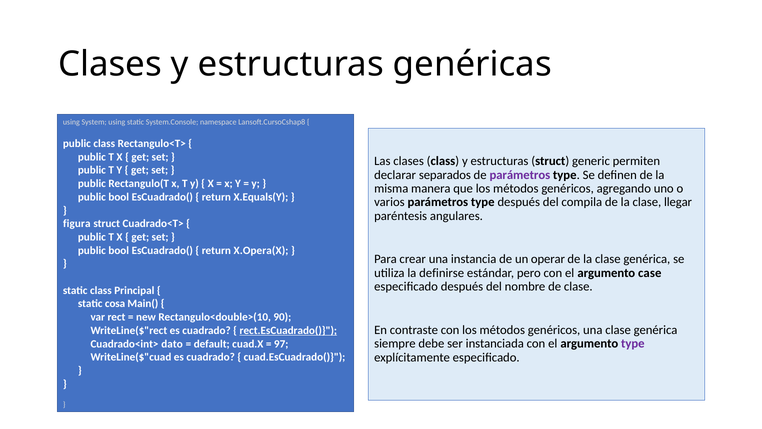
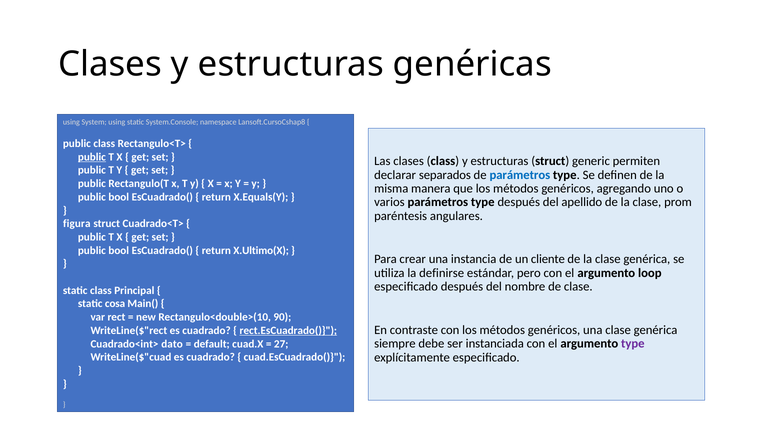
public underline: none -> present (92, 157)
parámetros colour: purple -> blue (520, 175)
compila: compila -> apellido (582, 202)
llegar: llegar -> prom (678, 202)
X.Opera(X: X.Opera(X -> X.Ultimo(X (261, 250)
operar: operar -> cliente (548, 259)
case: case -> loop (650, 273)
97: 97 -> 27 (281, 344)
